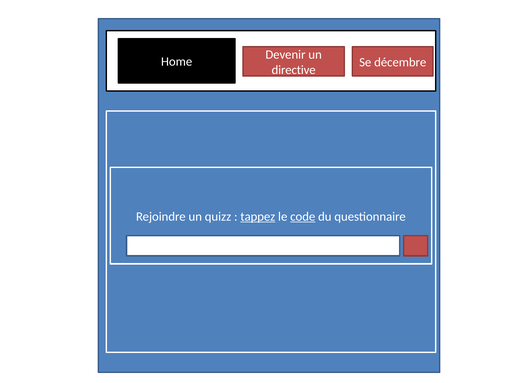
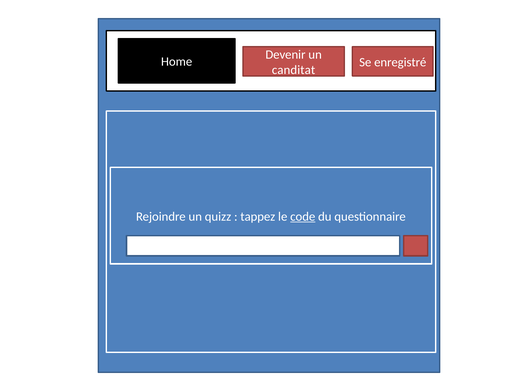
décembre: décembre -> enregistré (400, 62)
directive: directive -> canditat (294, 70)
tappez underline: present -> none (258, 216)
